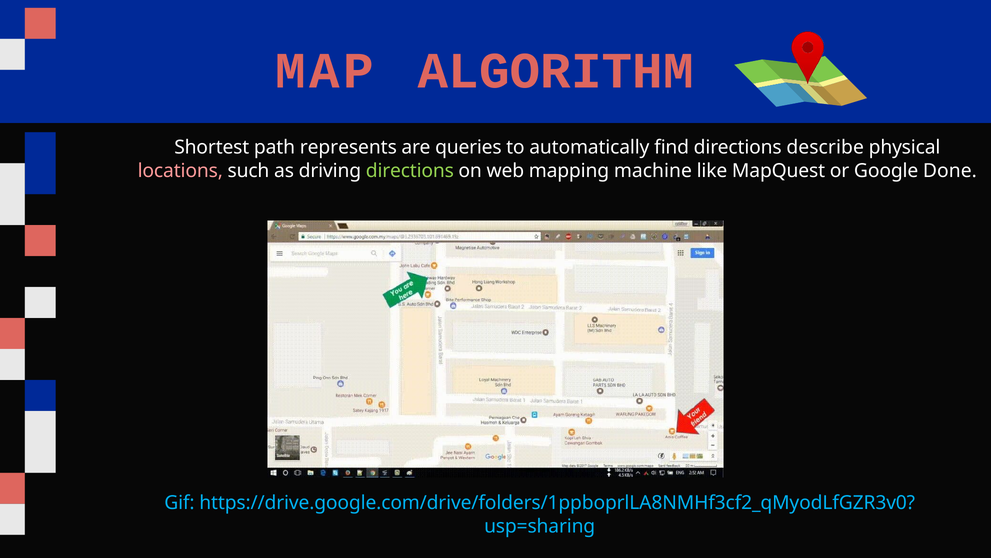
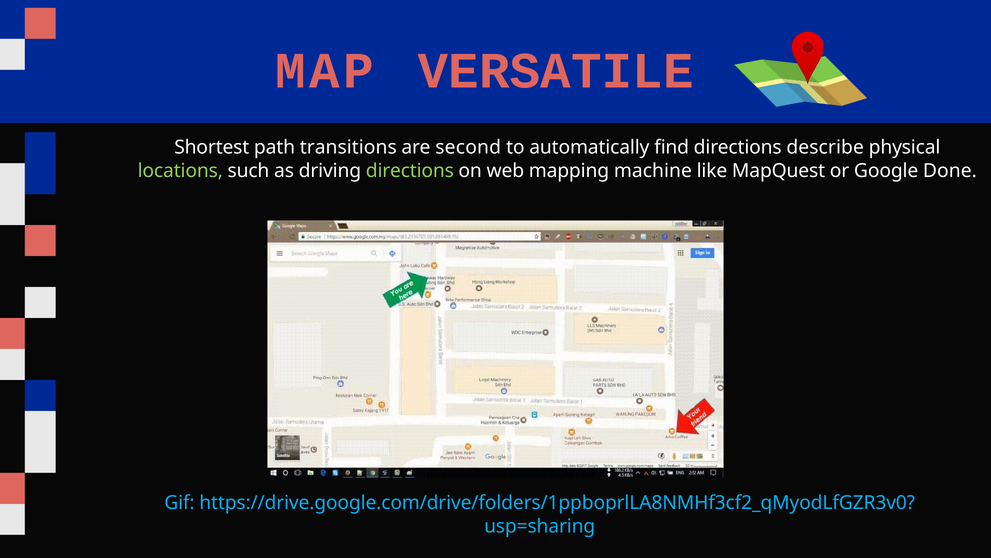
ALGORITHM: ALGORITHM -> VERSATILE (556, 71)
represents: represents -> transitions (348, 147)
queries: queries -> second (468, 147)
locations colour: pink -> light green (180, 171)
